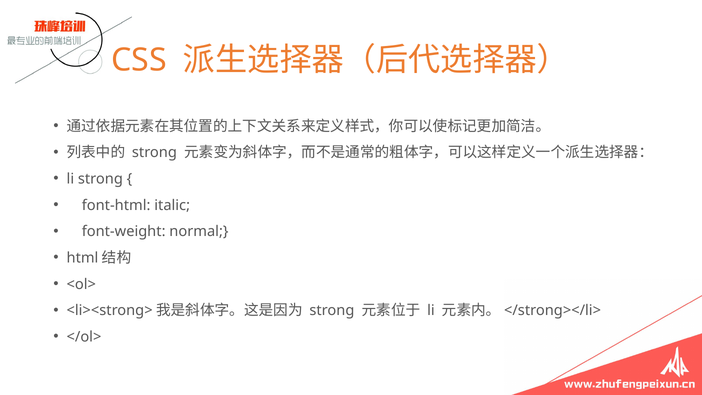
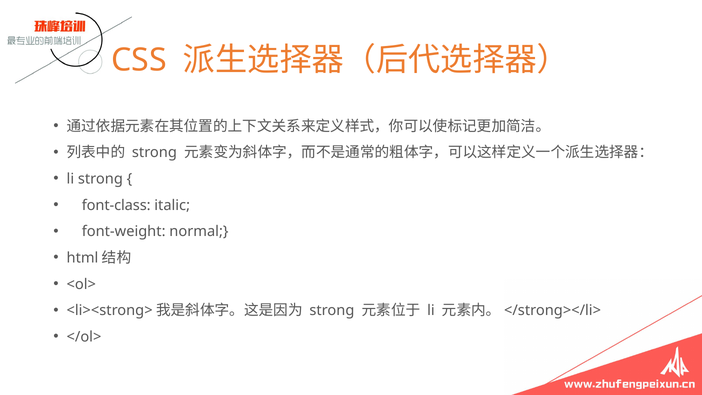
font-html: font-html -> font-class (116, 205)
